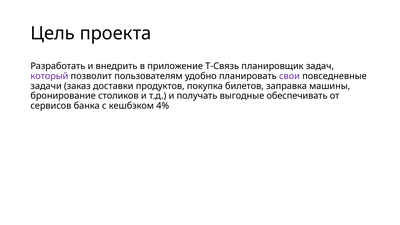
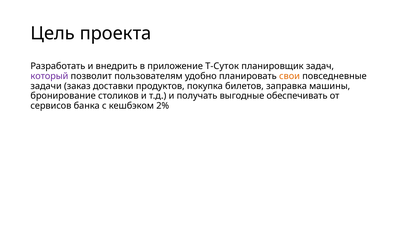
Т-Связь: Т-Связь -> Т-Суток (222, 66)
свои colour: purple -> orange (289, 76)
4%: 4% -> 2% (163, 106)
